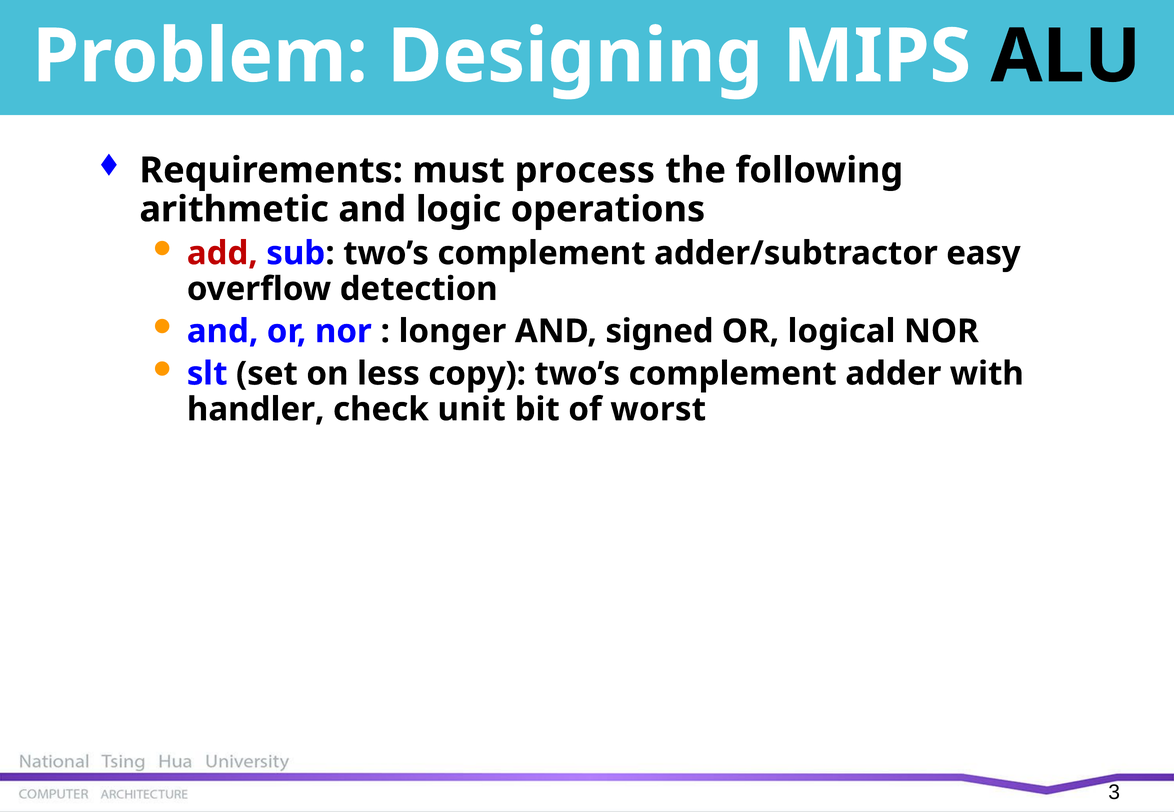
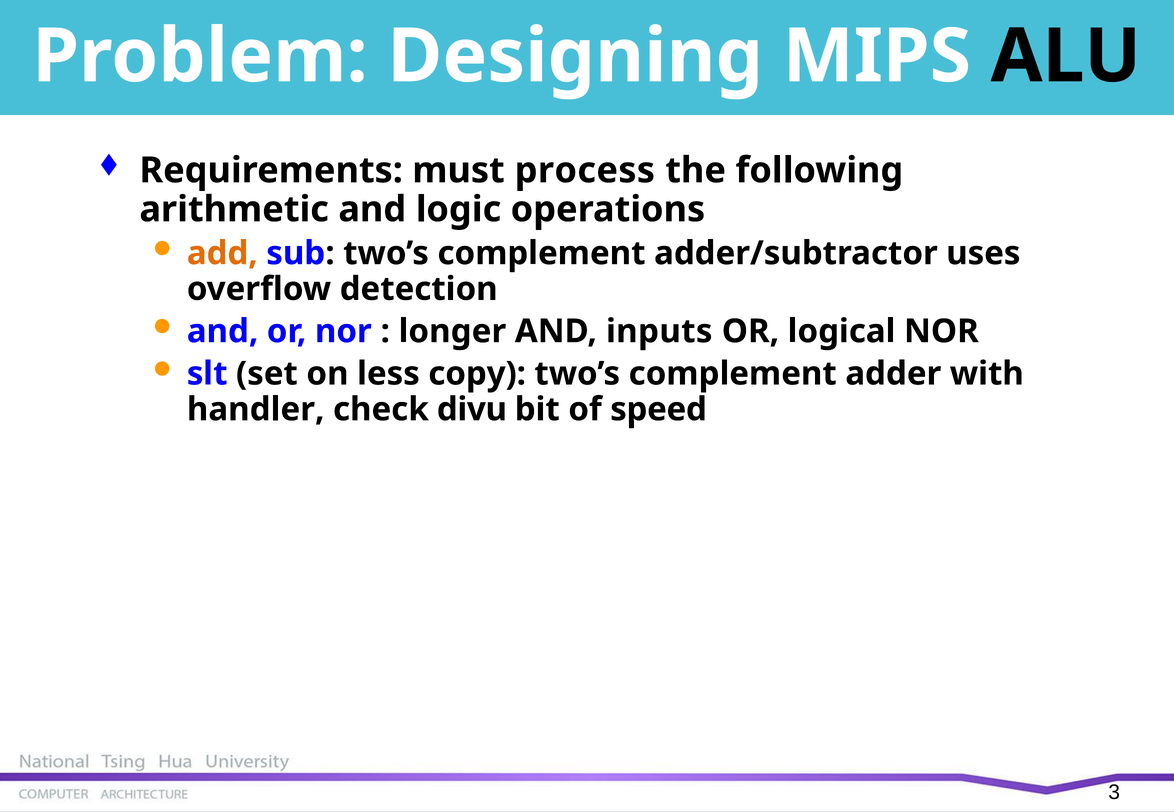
add colour: red -> orange (222, 254)
easy: easy -> uses (983, 254)
signed: signed -> inputs (659, 332)
unit: unit -> divu (472, 410)
worst: worst -> speed (659, 410)
